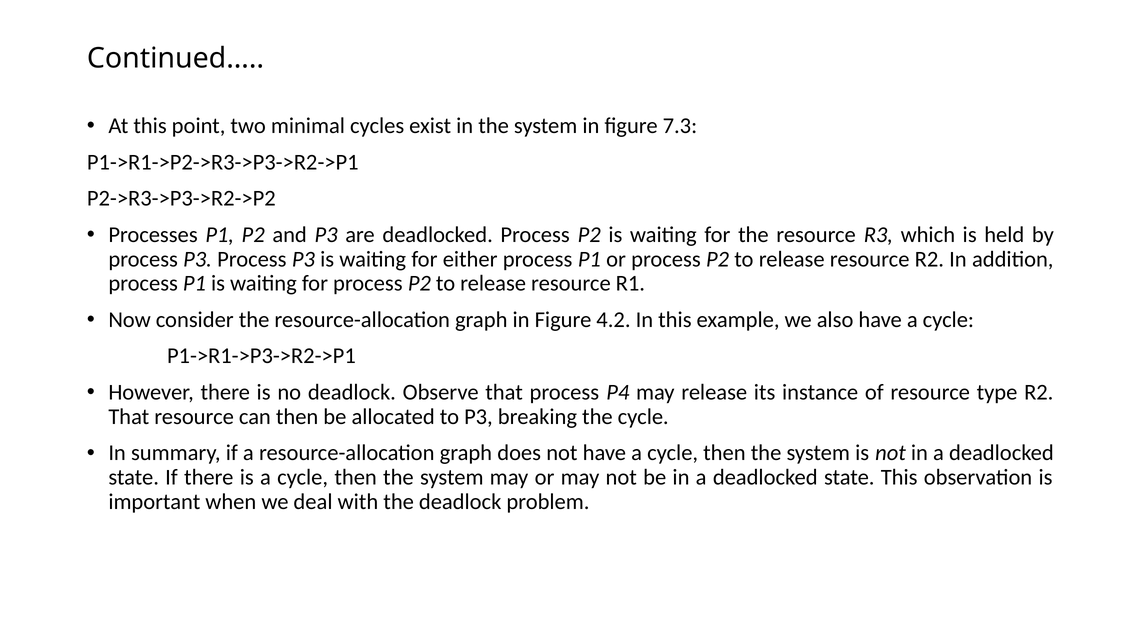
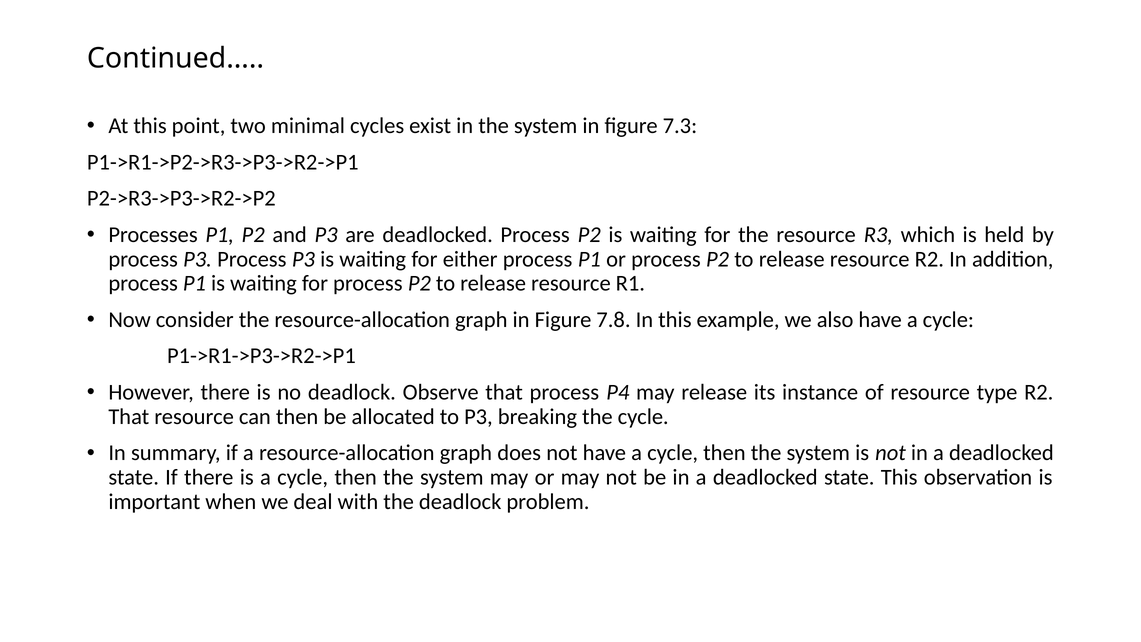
4.2: 4.2 -> 7.8 (613, 320)
